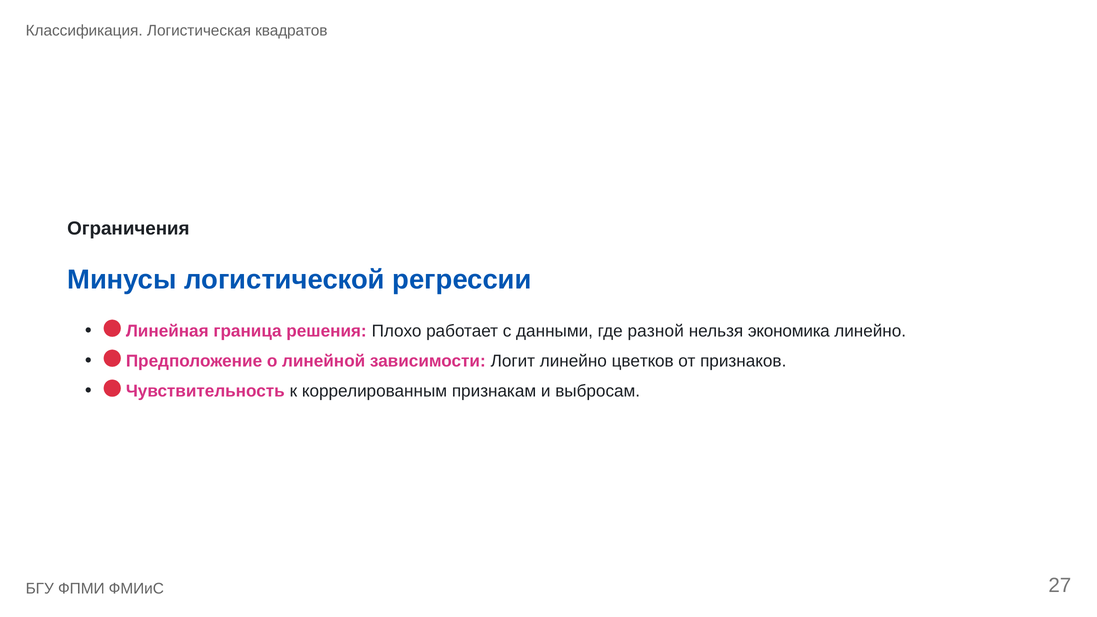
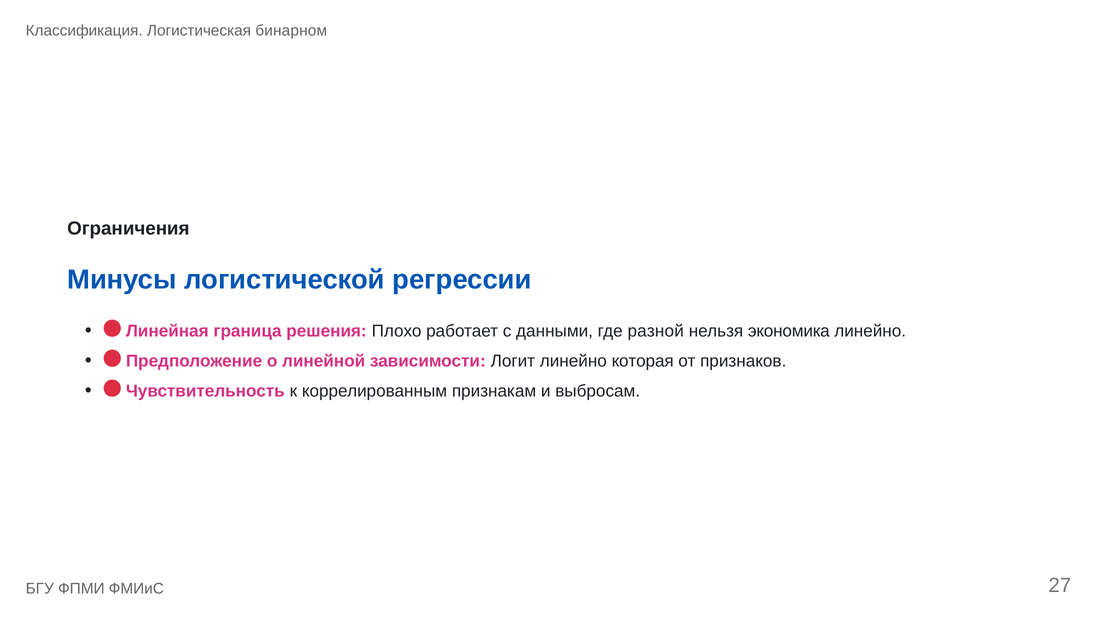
квадратов: квадратов -> бинарном (291, 31)
цветков: цветков -> которая (643, 361)
